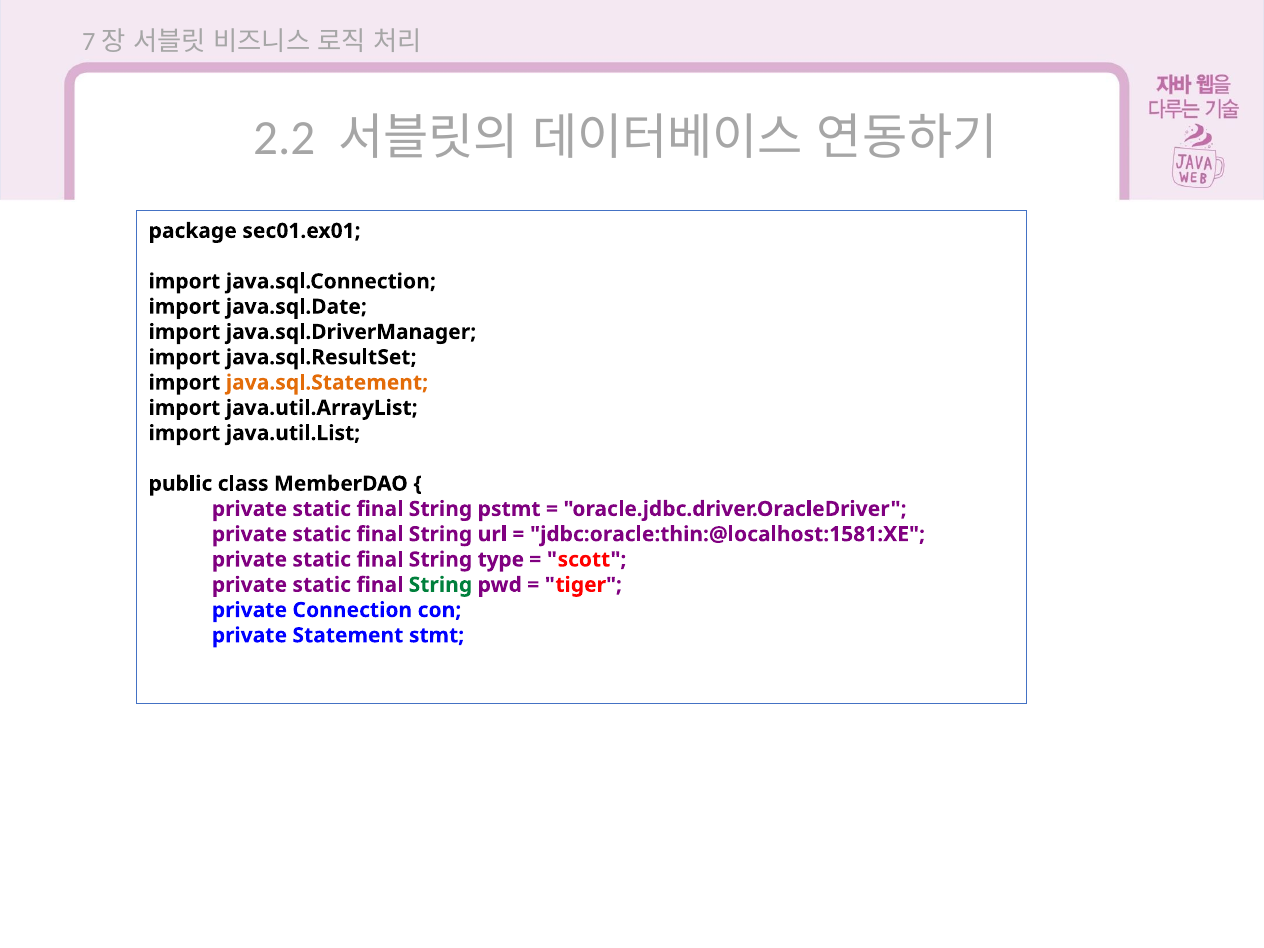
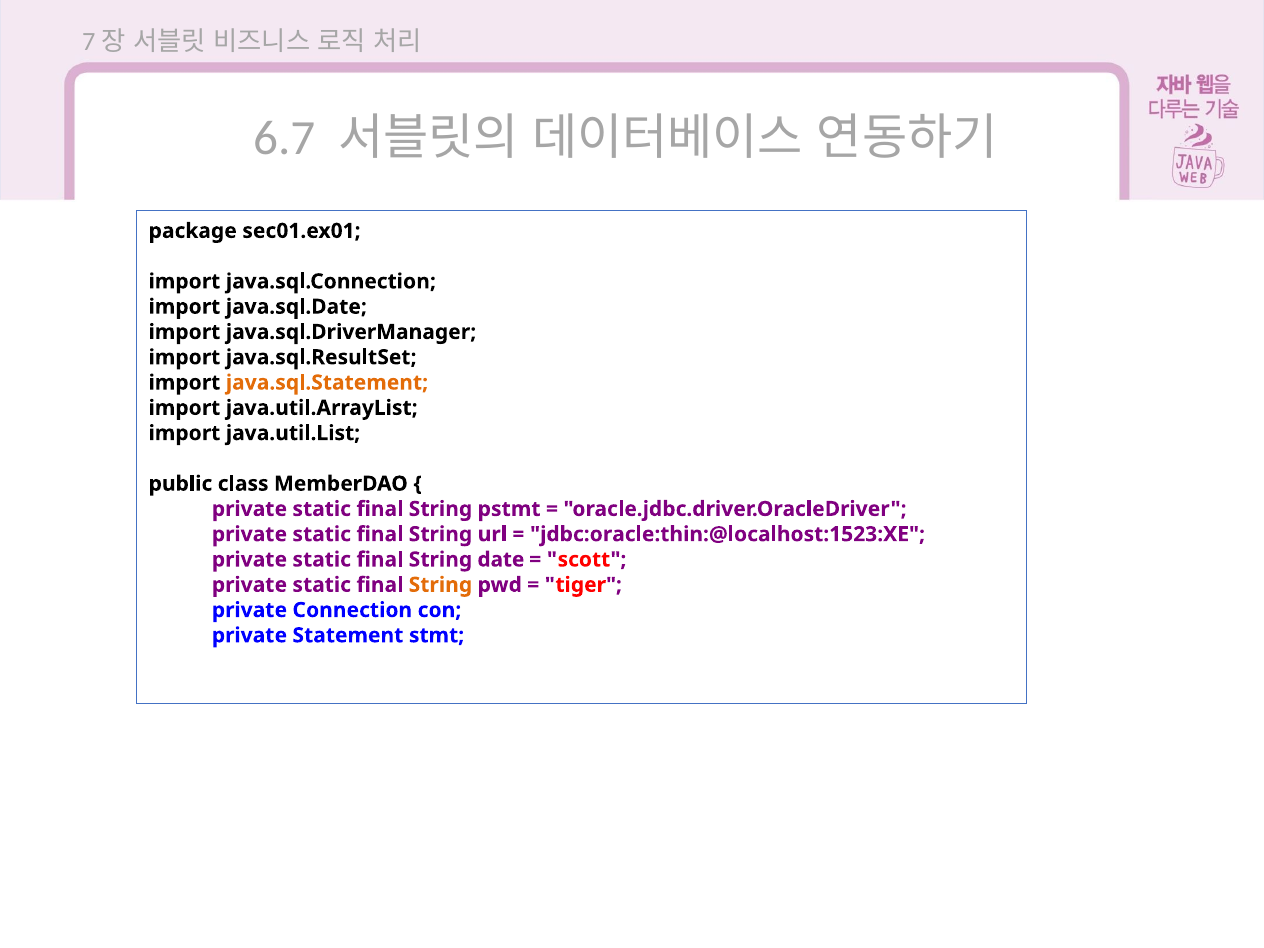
2.2: 2.2 -> 6.7 (284, 138)
jdbc:oracle:thin:@localhost:1581:XE: jdbc:oracle:thin:@localhost:1581:XE -> jdbc:oracle:thin:@localhost:1523:XE (728, 534)
type: type -> date (501, 560)
String colour: green -> orange (440, 585)
